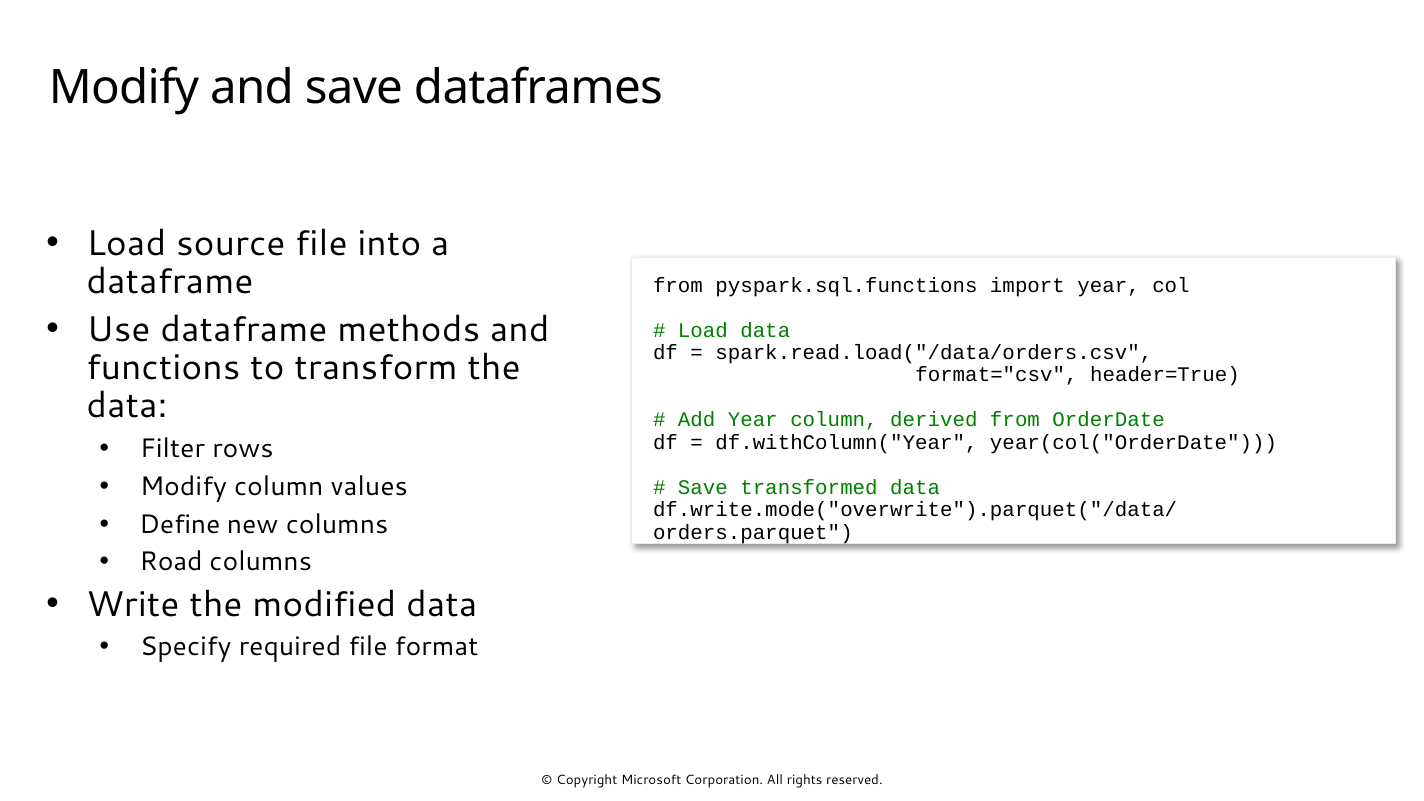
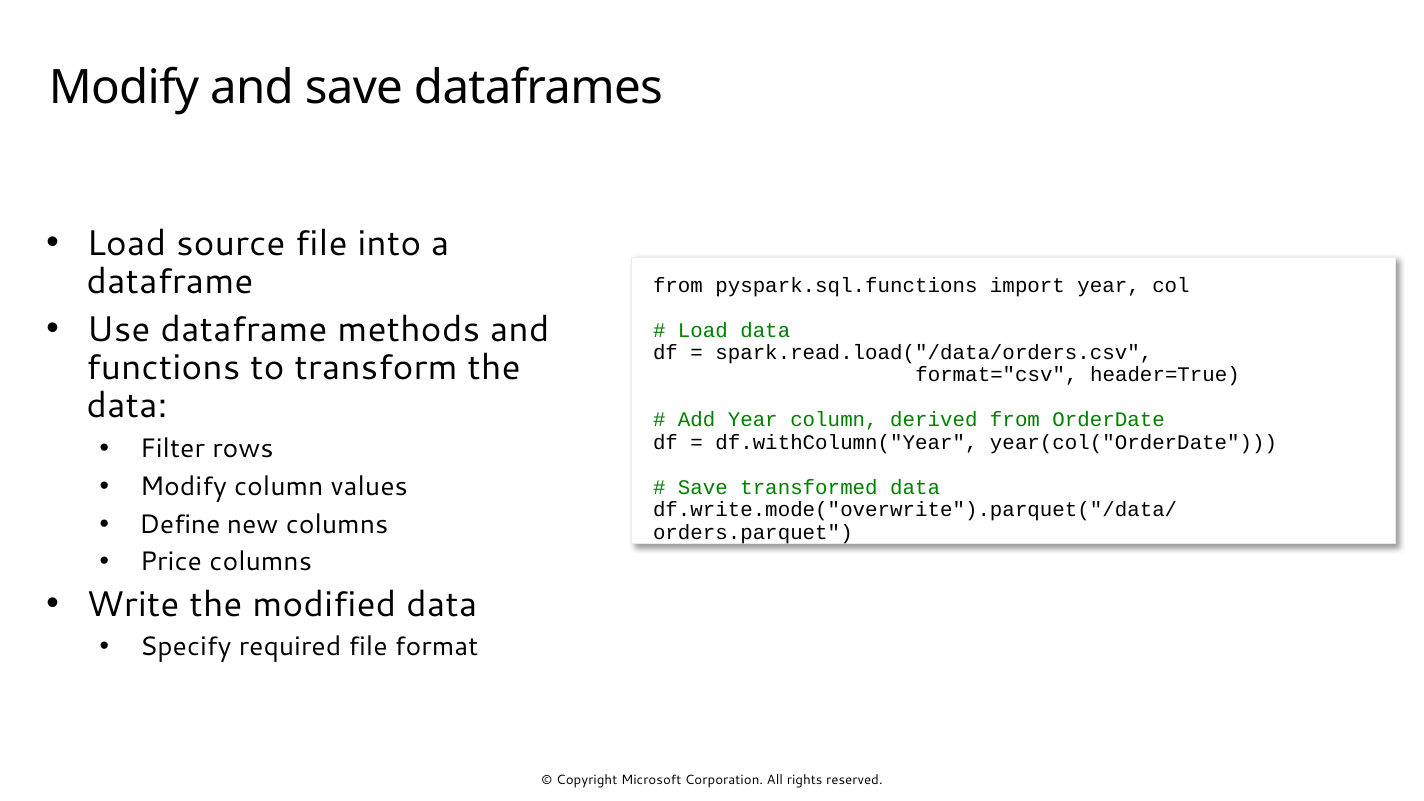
Road: Road -> Price (171, 562)
